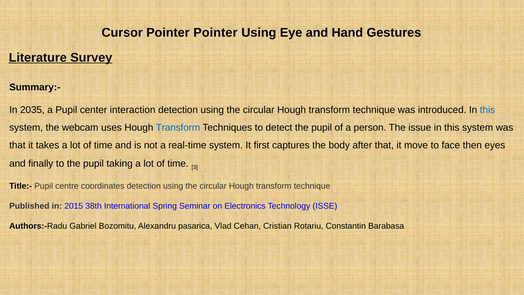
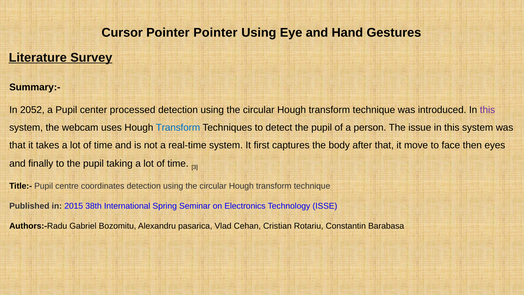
2035: 2035 -> 2052 (32, 110)
interaction: interaction -> processed (133, 110)
this colour: blue -> purple (487, 110)
